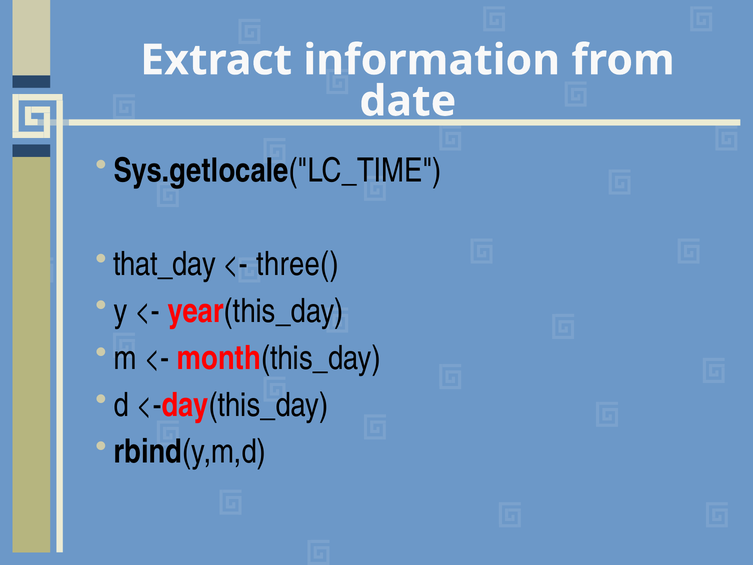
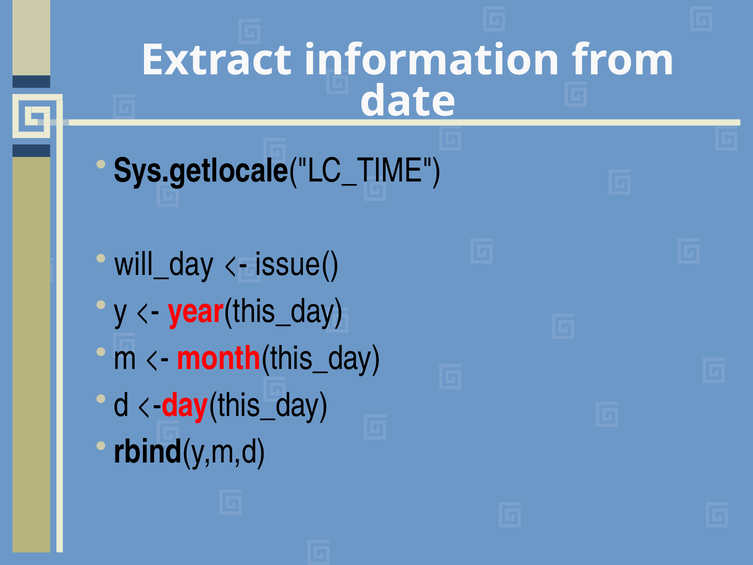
that_day: that_day -> will_day (164, 264)
three(: three( -> issue( (298, 264)
